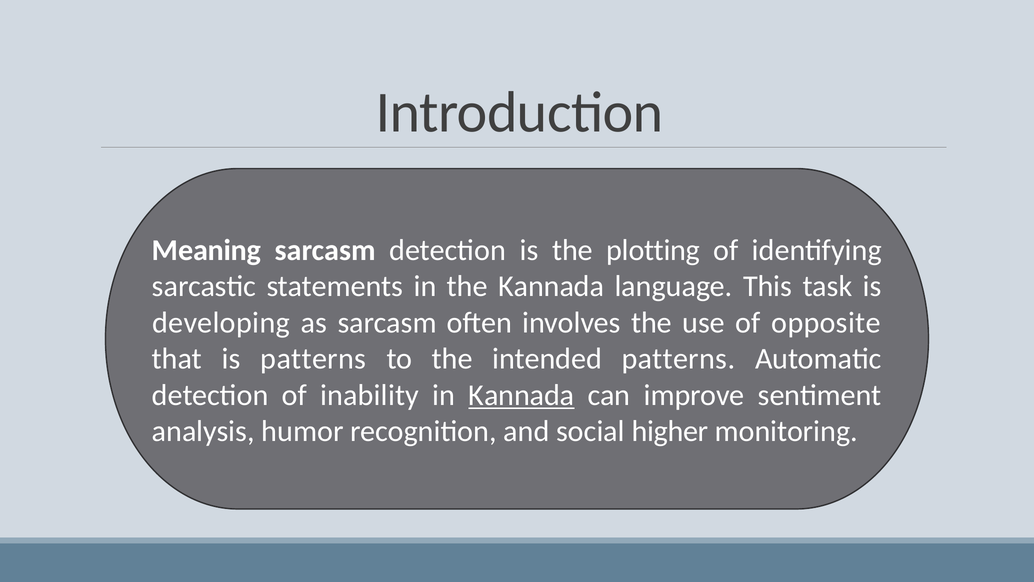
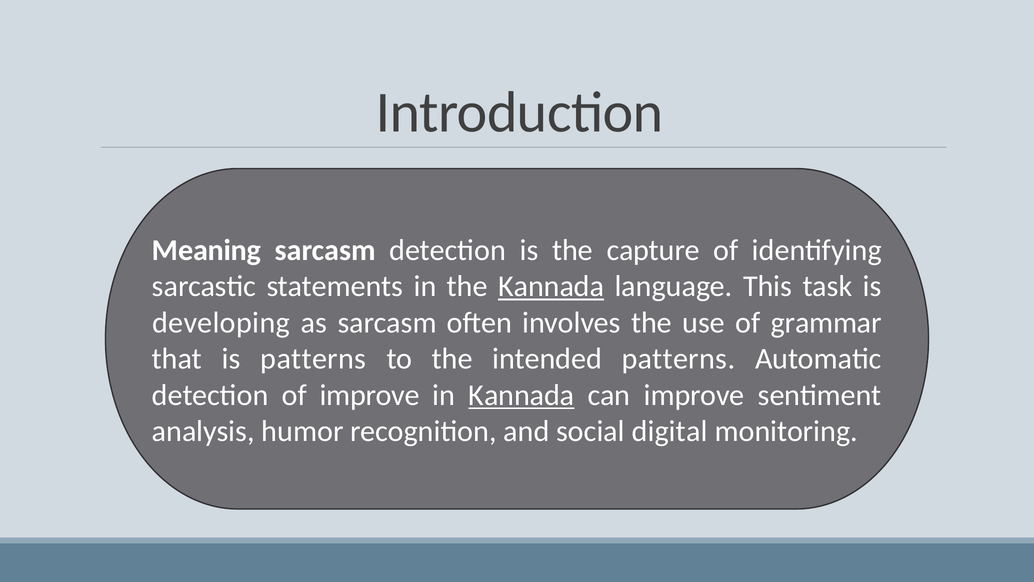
plotting: plotting -> capture (653, 250)
Kannada underline: none -> present (551, 286)
opposite: opposite -> grammar (826, 323)
of inability: inability -> improve (370, 395)
higher: higher -> digital (670, 431)
